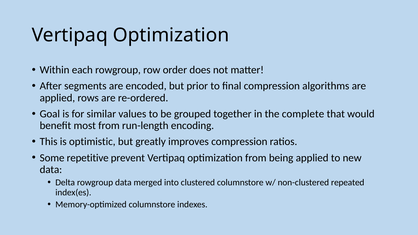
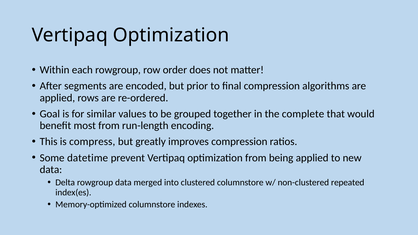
optimistic: optimistic -> compress (92, 142)
repetitive: repetitive -> datetime (88, 158)
